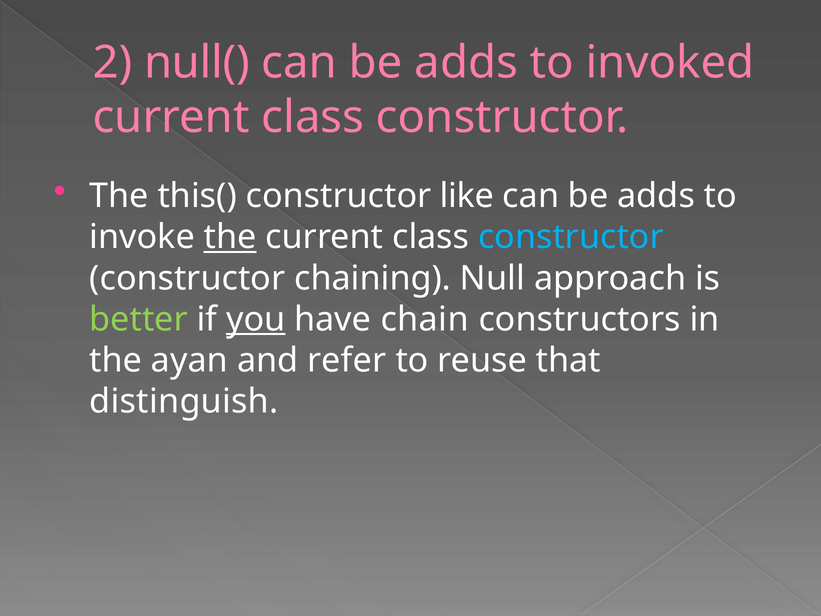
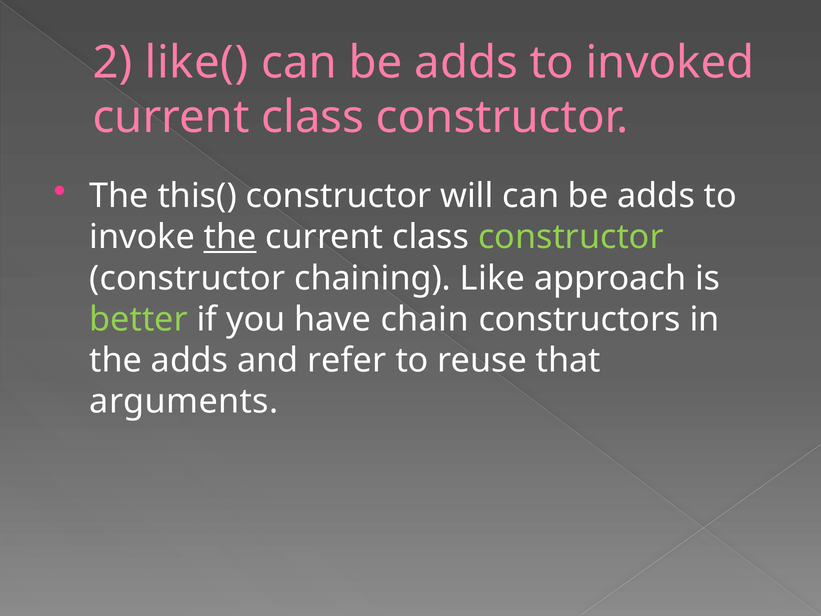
null(: null( -> like( (197, 63)
like: like -> will (467, 196)
constructor colour: light blue -> light green (571, 237)
Null: Null -> Like (492, 278)
you underline: present -> none (256, 319)
the ayan: ayan -> adds (190, 360)
distinguish: distinguish -> arguments (184, 401)
